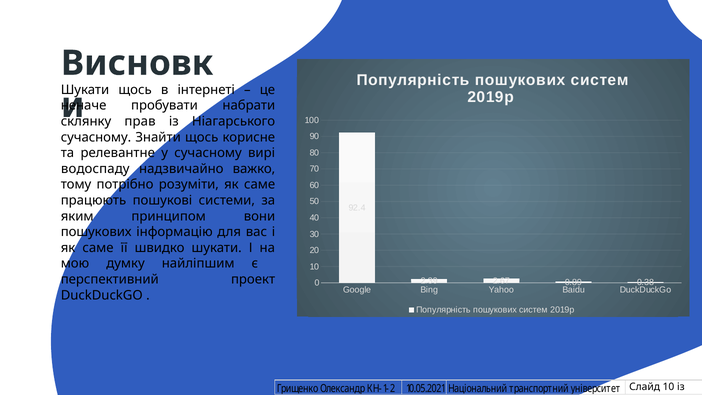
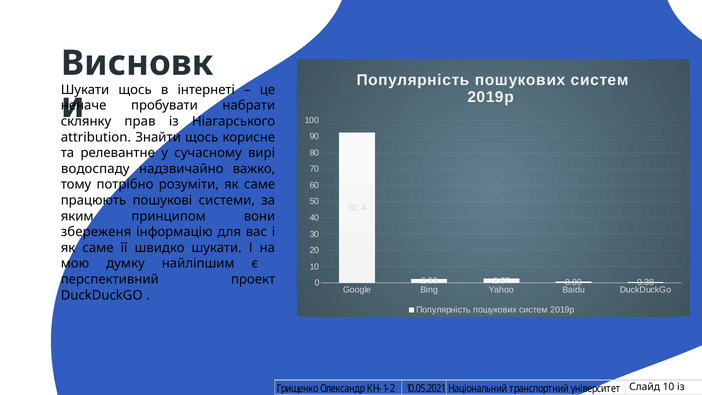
сучасному: сучасному -> attribution (96, 137)
пошукових: пошукових -> збереженя (96, 232)
